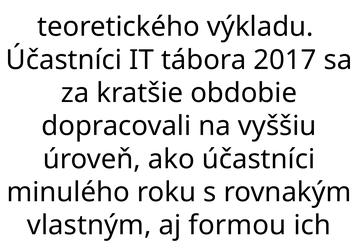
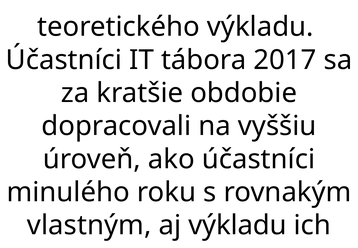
aj formou: formou -> výkladu (237, 225)
